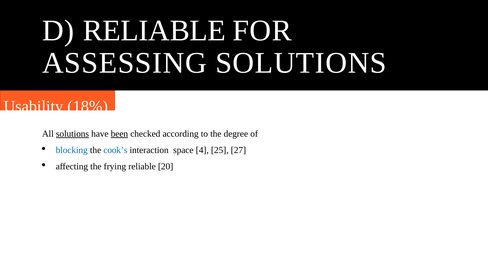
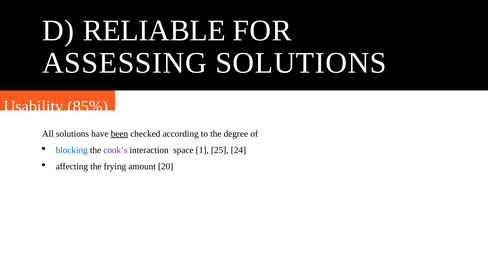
18%: 18% -> 85% (88, 107)
solutions underline: present -> none (72, 134)
cook’s colour: blue -> purple (115, 150)
4: 4 -> 1 (202, 150)
27: 27 -> 24 (238, 150)
frying reliable: reliable -> amount (142, 167)
